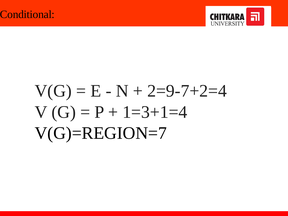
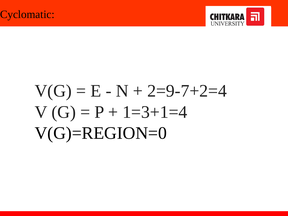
Conditional: Conditional -> Cyclomatic (27, 14)
V(G)=REGION=7: V(G)=REGION=7 -> V(G)=REGION=0 (101, 133)
